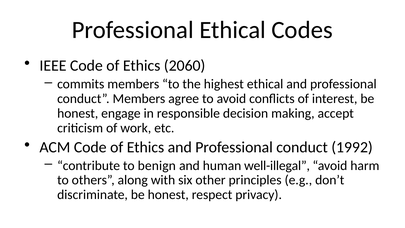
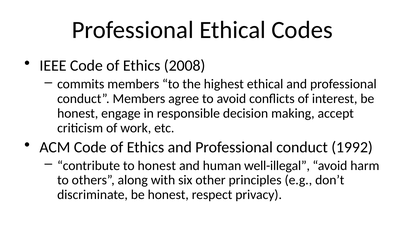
2060: 2060 -> 2008 (185, 66)
to benign: benign -> honest (157, 165)
